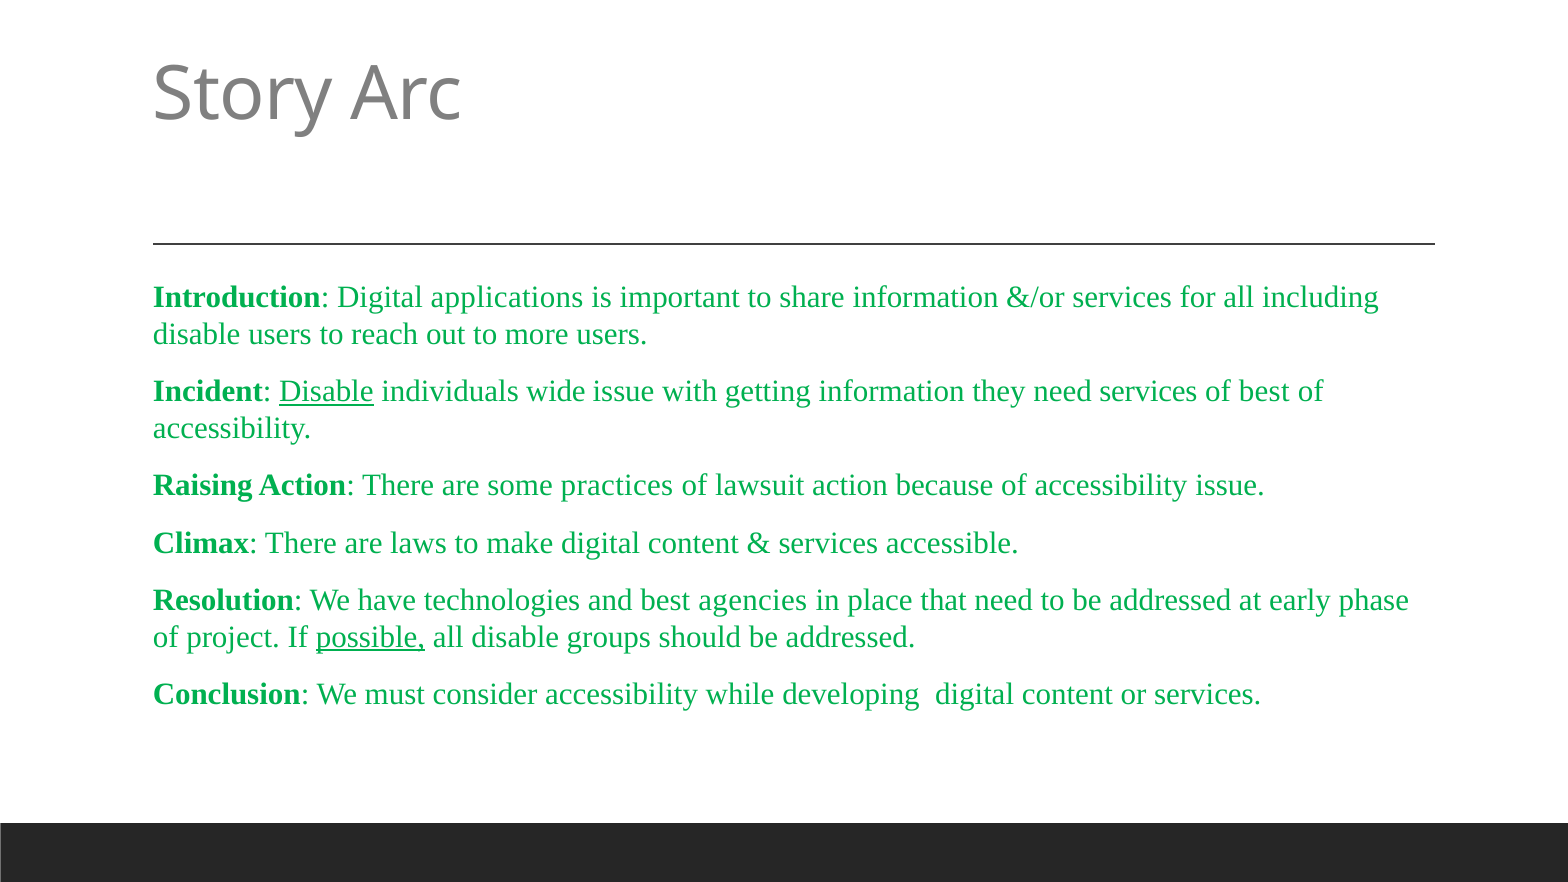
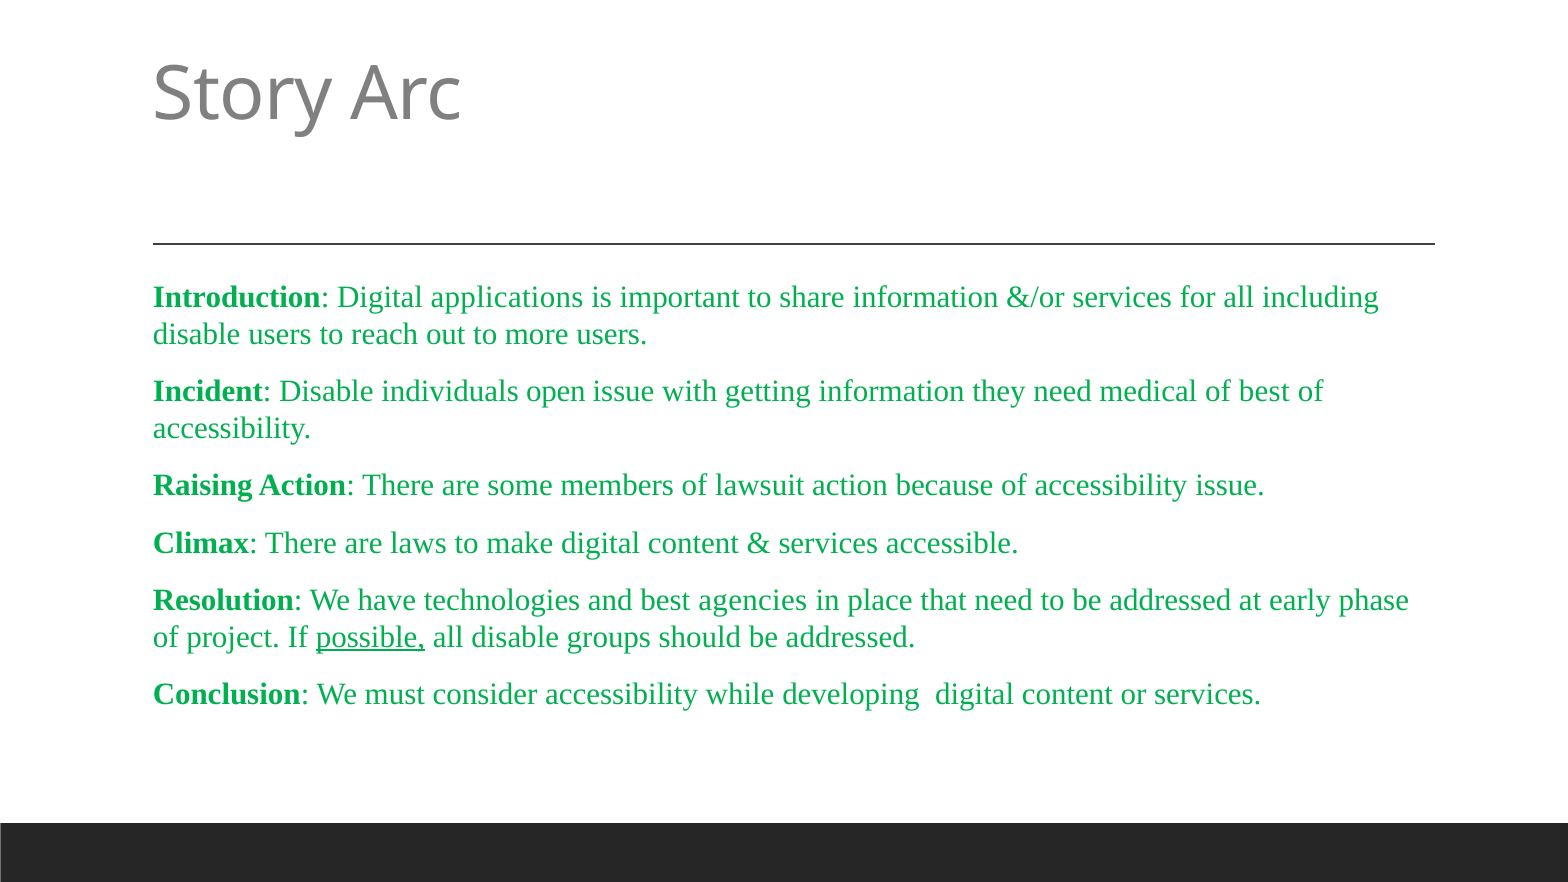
Disable underline: present -> none (326, 391)
wide: wide -> open (556, 391)
need services: services -> medical (1148, 391)
practices: practices -> members (617, 486)
